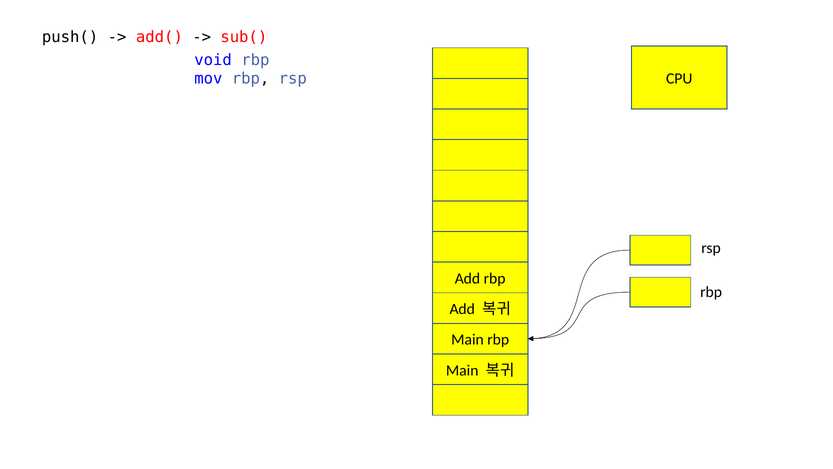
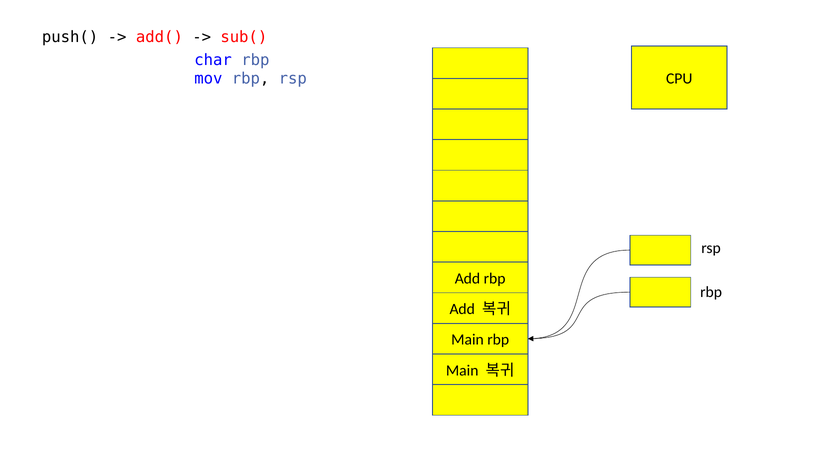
void: void -> char (213, 60)
